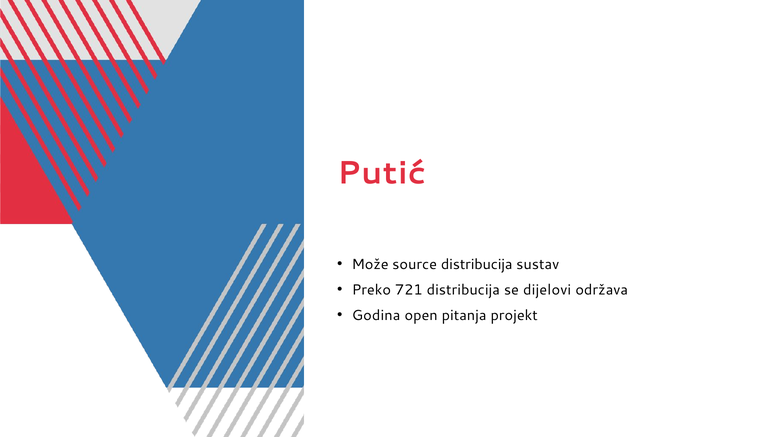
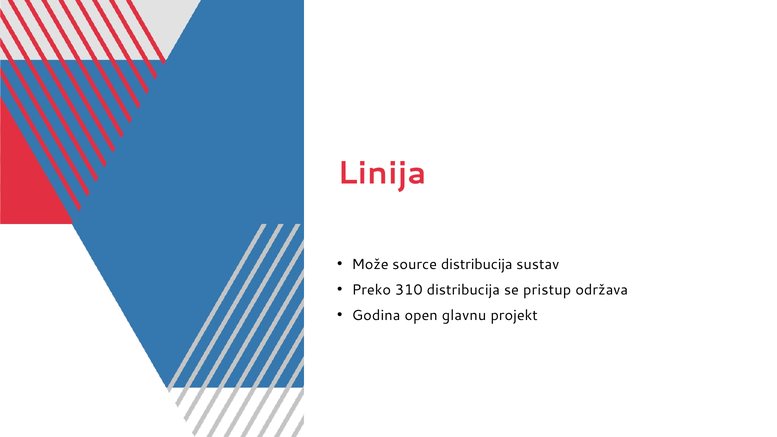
Putić: Putić -> Linija (382, 173)
721: 721 -> 310 (409, 290)
dijelovi: dijelovi -> pristup (547, 290)
pitanja: pitanja -> glavnu (464, 315)
